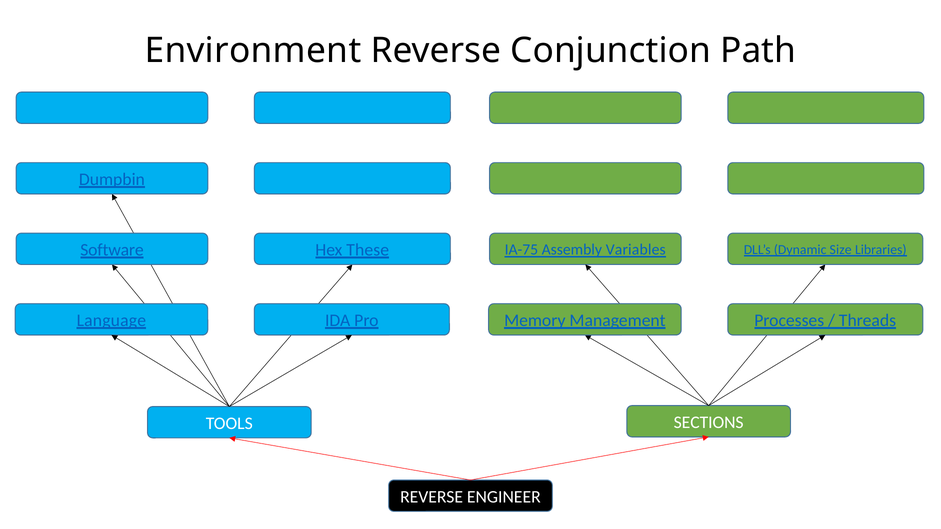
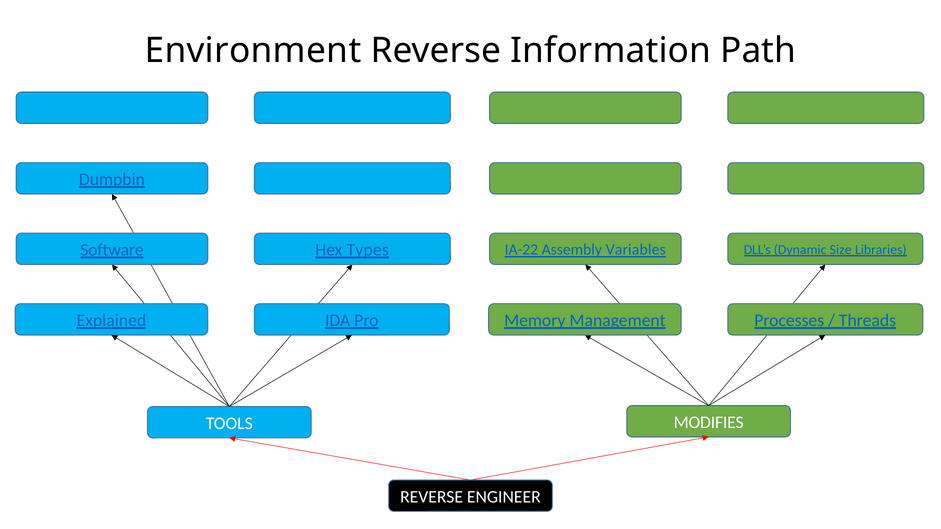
Conjunction: Conjunction -> Information (611, 51)
These: These -> Types (368, 250)
IA-75: IA-75 -> IA-22 (521, 250)
Language: Language -> Explained (111, 321)
SECTIONS: SECTIONS -> MODIFIES (709, 423)
